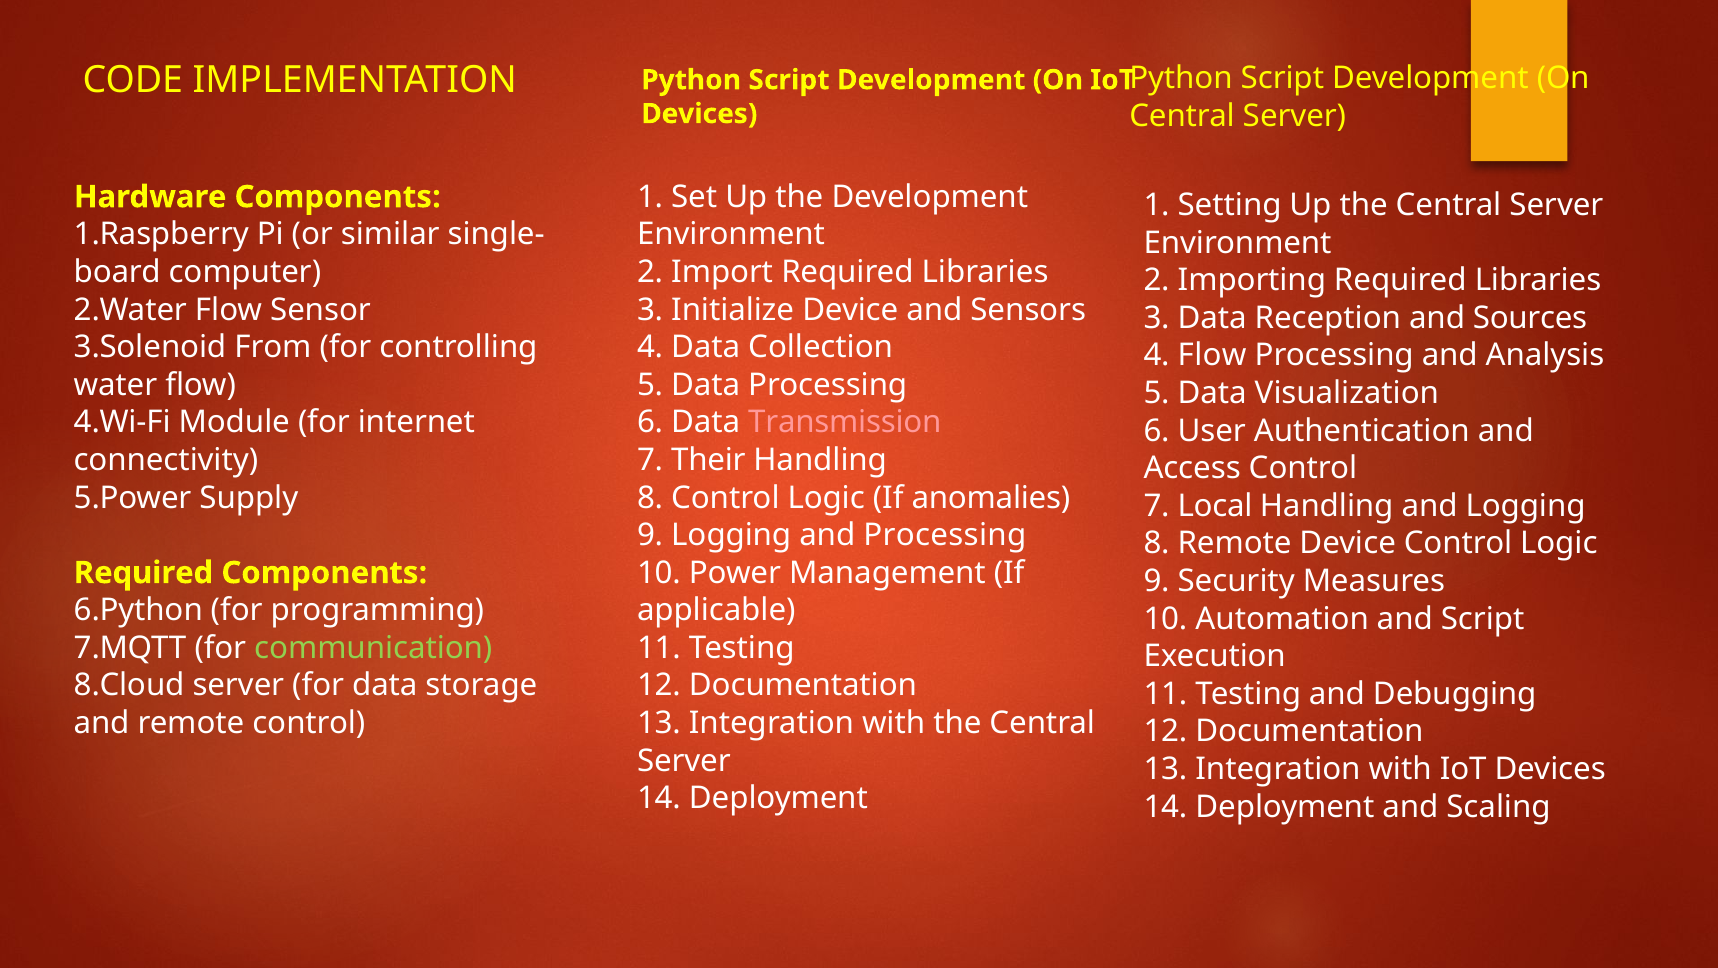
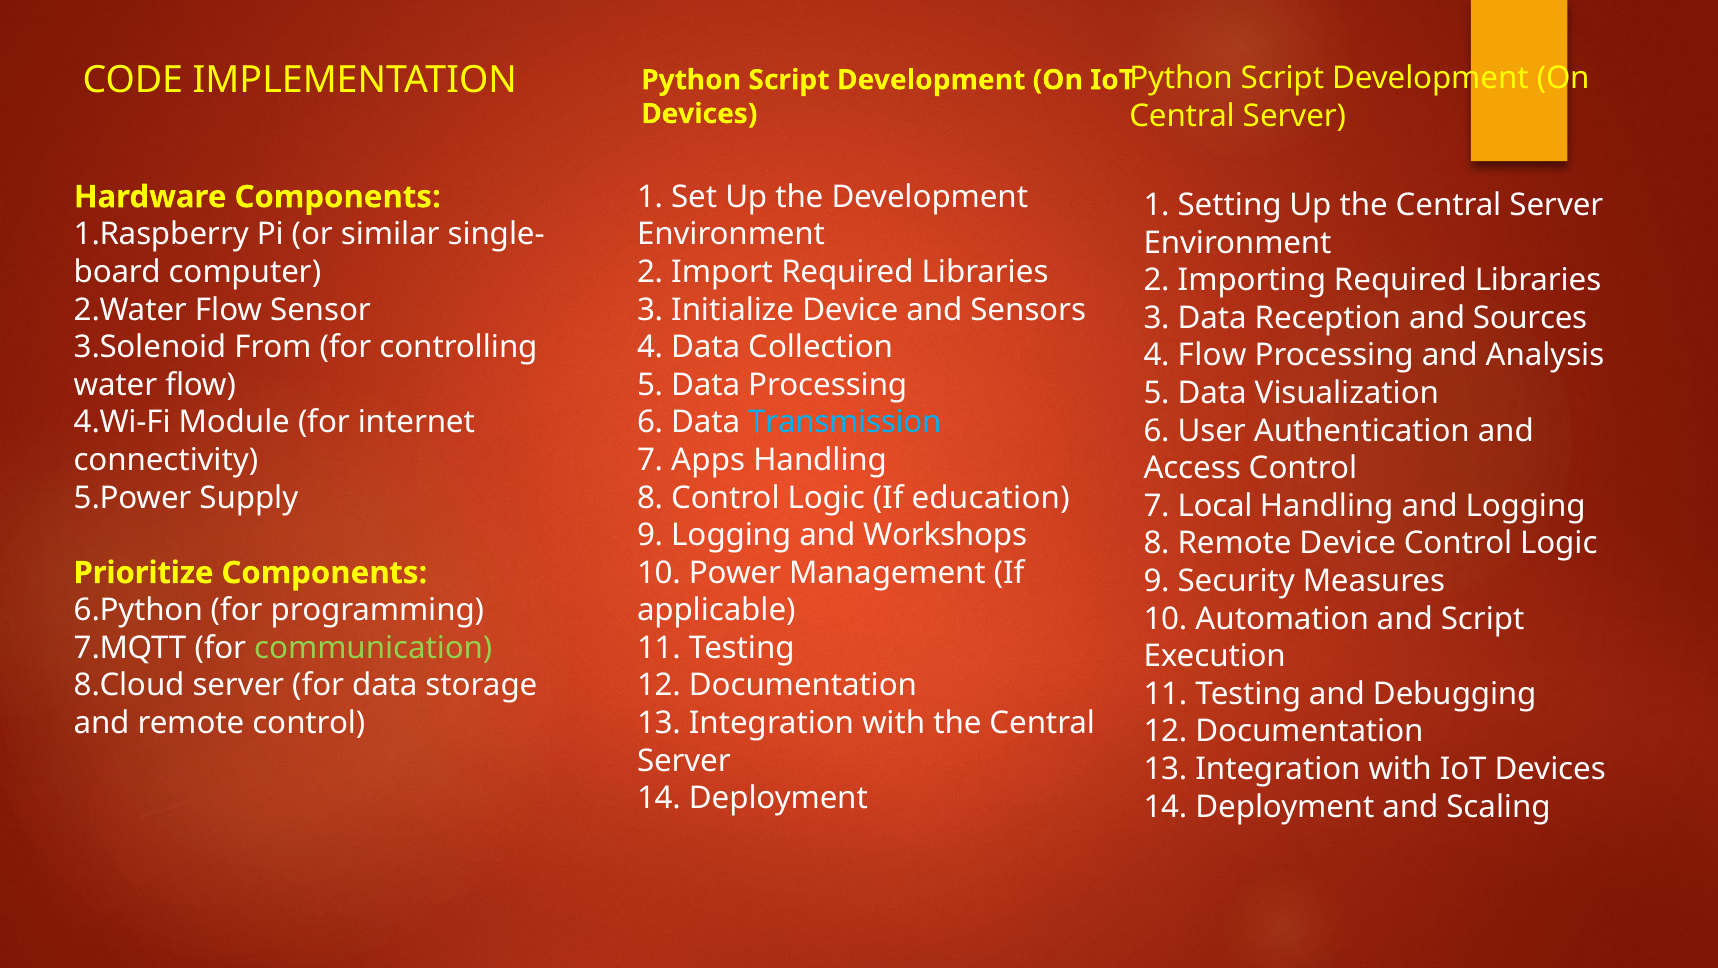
Transmission colour: pink -> light blue (845, 423)
Their: Their -> Apps (708, 460)
anomalies: anomalies -> education (991, 498)
and Processing: Processing -> Workshops (945, 536)
Required: Required -> Prioritize (144, 573)
